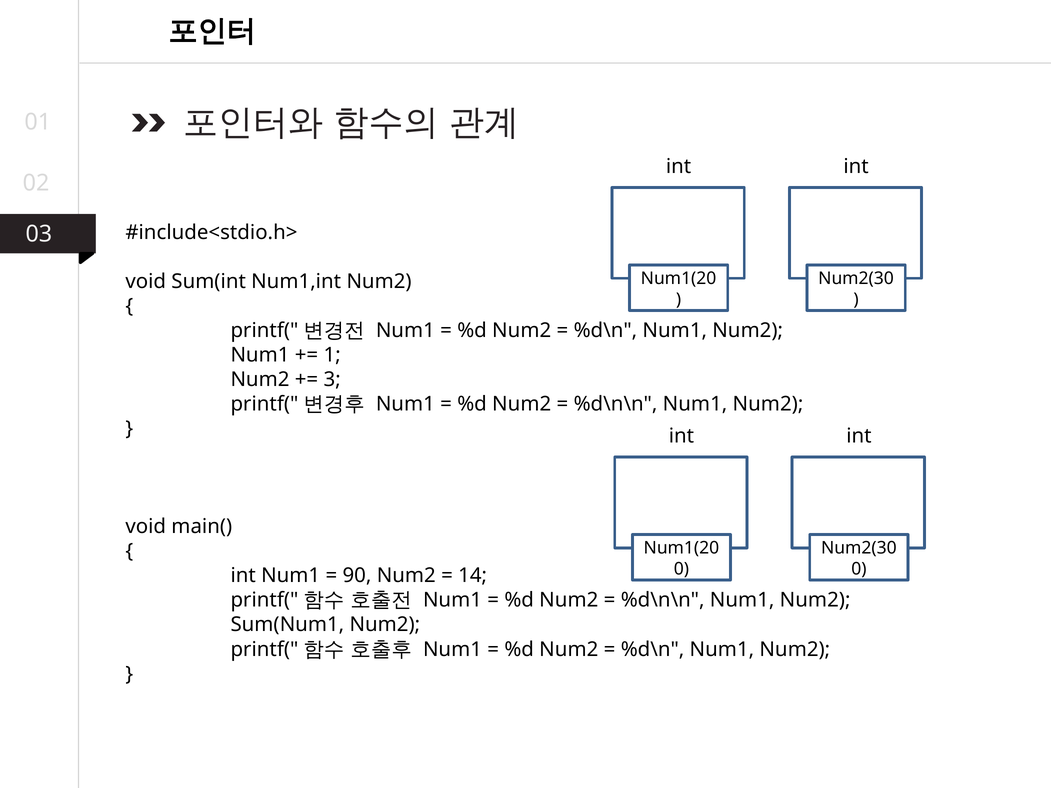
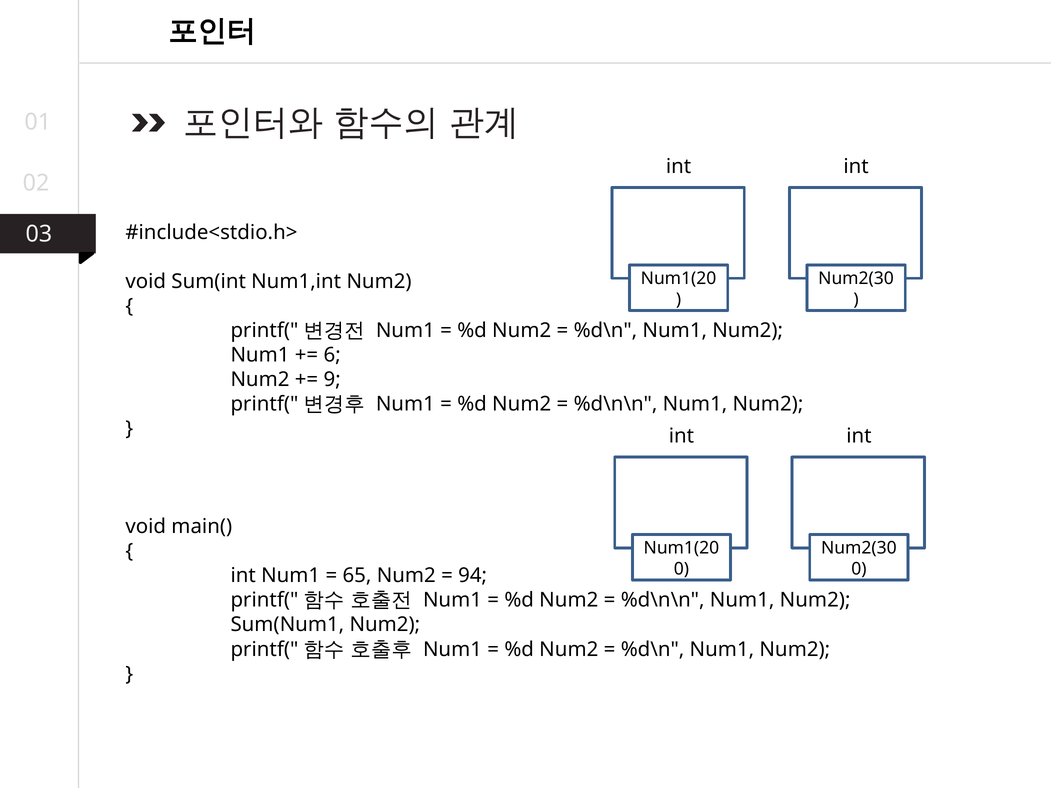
1: 1 -> 6 (332, 355)
3: 3 -> 9 (332, 380)
90: 90 -> 65 (357, 576)
14: 14 -> 94 (473, 576)
